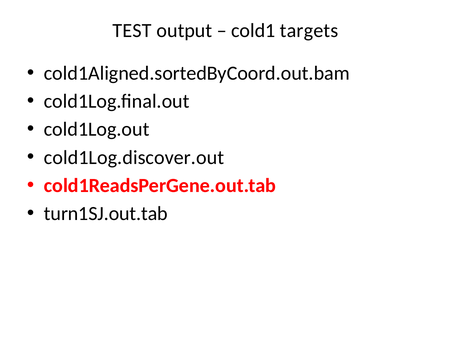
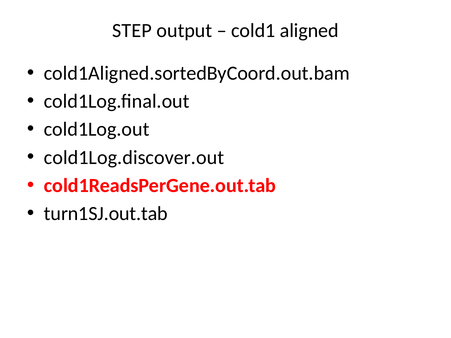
TEST: TEST -> STEP (132, 31)
targets: targets -> aligned (309, 31)
